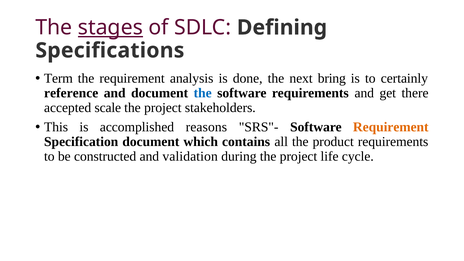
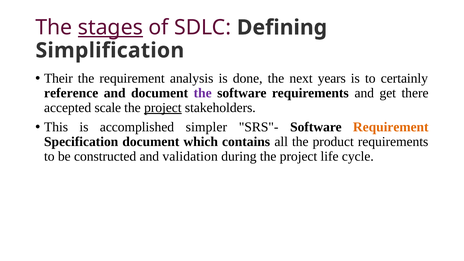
Specifications: Specifications -> Simplification (110, 50)
Term: Term -> Their (58, 78)
bring: bring -> years (332, 78)
the colour: blue -> purple (203, 93)
project underline: none -> present (163, 108)
reasons: reasons -> simpler (206, 127)
